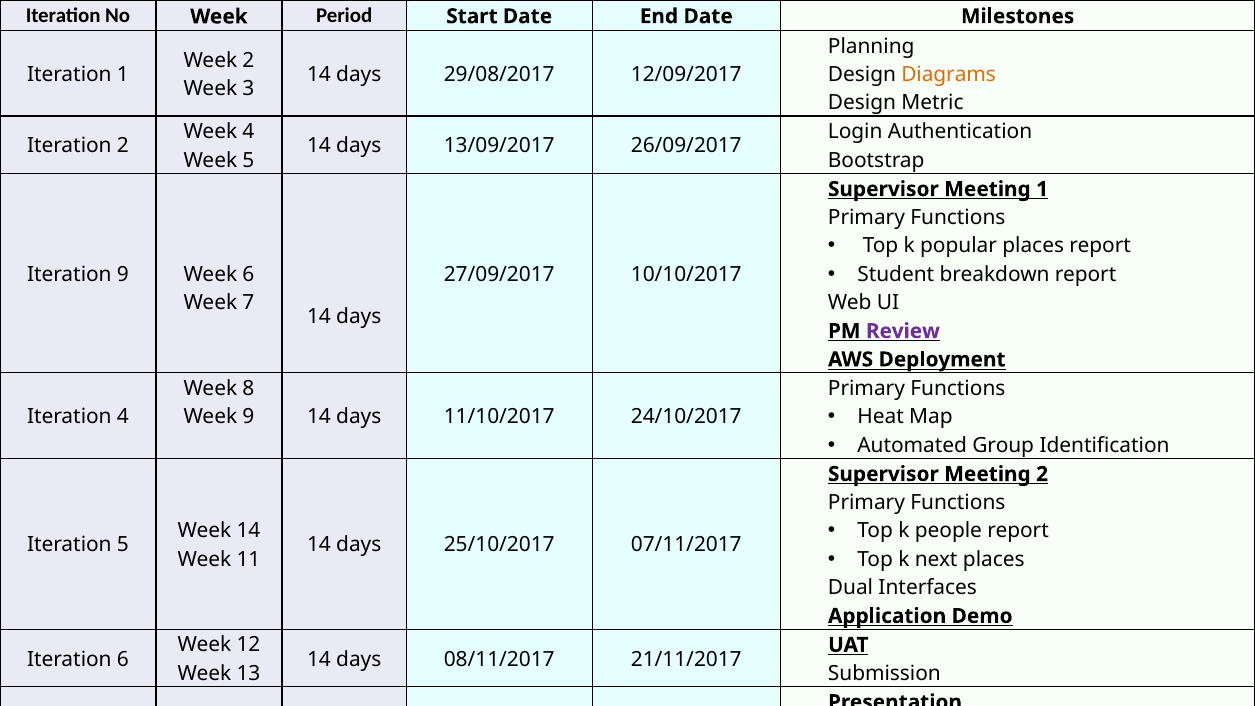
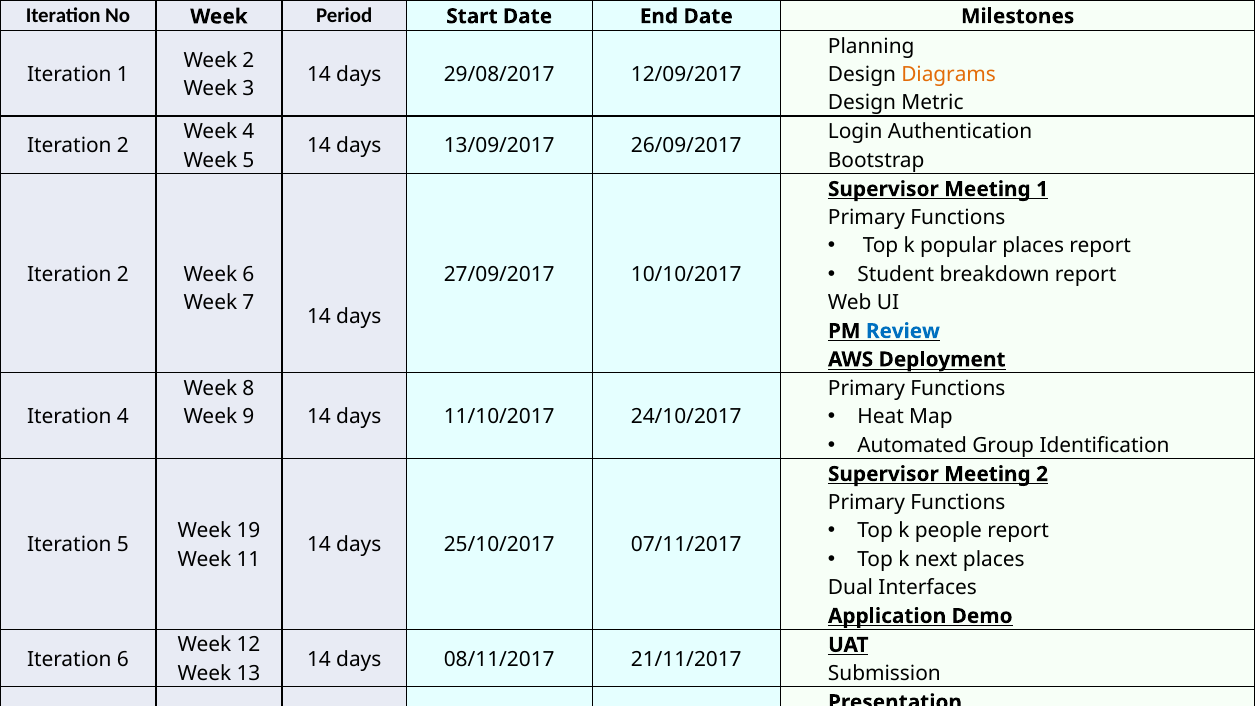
9: 9 -> 2 (123, 274)
Review colour: purple -> blue (903, 331)
14: 14 -> 19 (248, 531)
